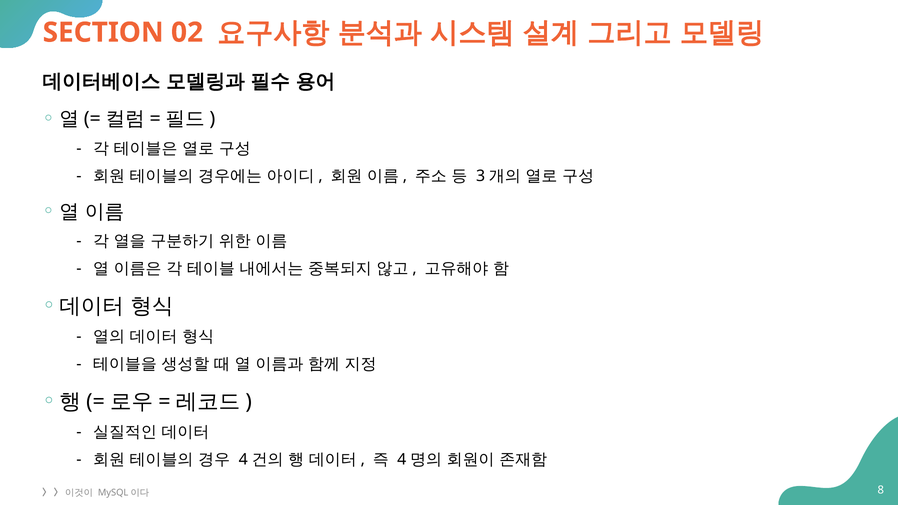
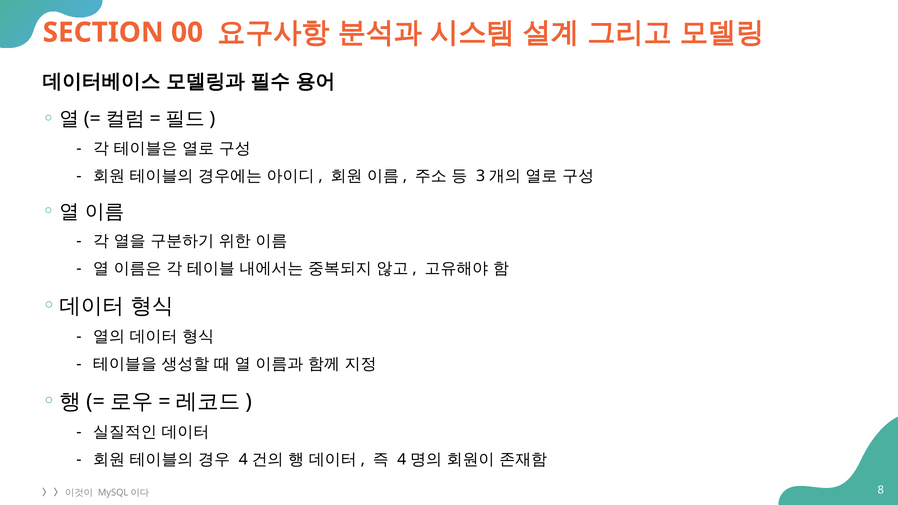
02: 02 -> 00 (187, 32)
